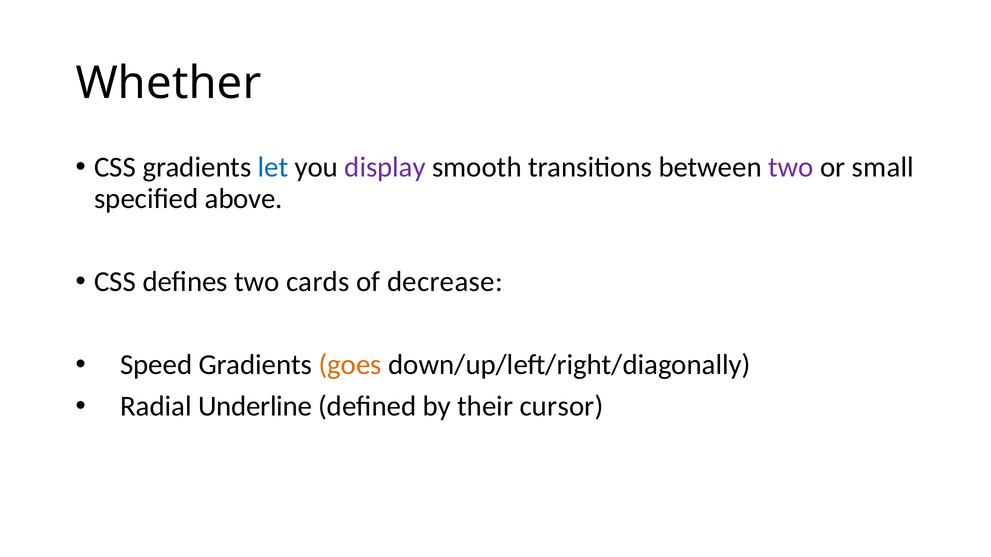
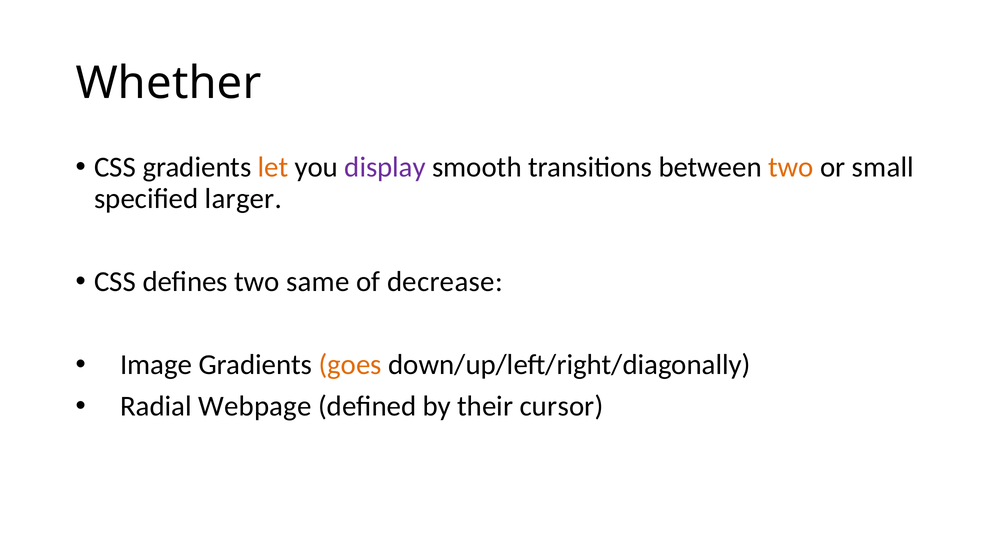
let colour: blue -> orange (273, 168)
two colour: purple -> orange (791, 168)
above: above -> larger (243, 199)
cards: cards -> same (318, 282)
Speed: Speed -> Image (156, 365)
Underline: Underline -> Webpage (255, 407)
